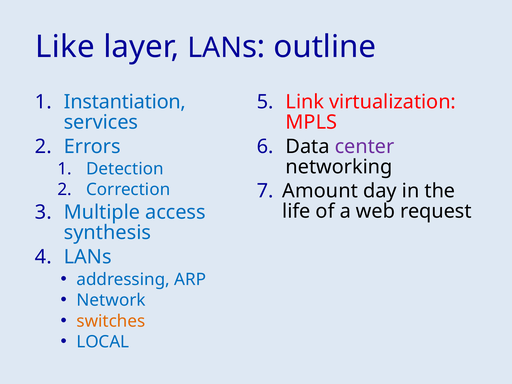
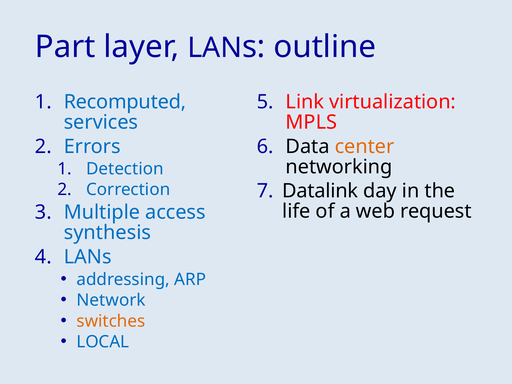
Like: Like -> Part (65, 47)
Instantiation: Instantiation -> Recomputed (125, 102)
center colour: purple -> orange (365, 146)
Amount: Amount -> Datalink (320, 191)
